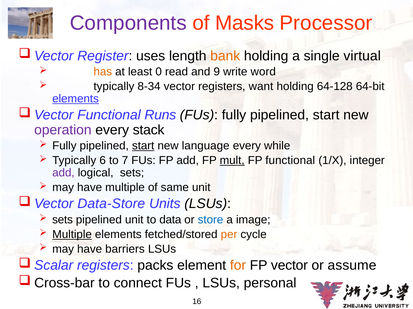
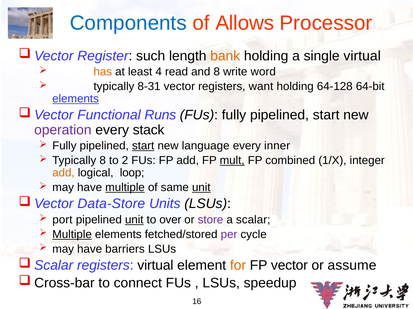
Components colour: purple -> blue (128, 23)
Masks: Masks -> Allows (245, 23)
uses: uses -> such (151, 56)
0: 0 -> 4 (159, 72)
and 9: 9 -> 8 (217, 72)
8-34: 8-34 -> 8-31 (149, 87)
while: while -> inner (277, 146)
Typically 6: 6 -> 8 (103, 161)
7: 7 -> 2 (125, 161)
FP functional: functional -> combined (290, 161)
add colour: purple -> orange (63, 173)
logical sets: sets -> loop (132, 173)
multiple underline: none -> present (125, 188)
unit underline: none -> present (201, 188)
sets: sets -> port (62, 220)
unit underline: none -> present (134, 220)
data: data -> over (170, 220)
store colour: blue -> purple (211, 220)
image: image -> scalar (253, 220)
per colour: orange -> purple (229, 235)
registers packs: packs -> virtual (155, 266)
personal: personal -> speedup (270, 283)
